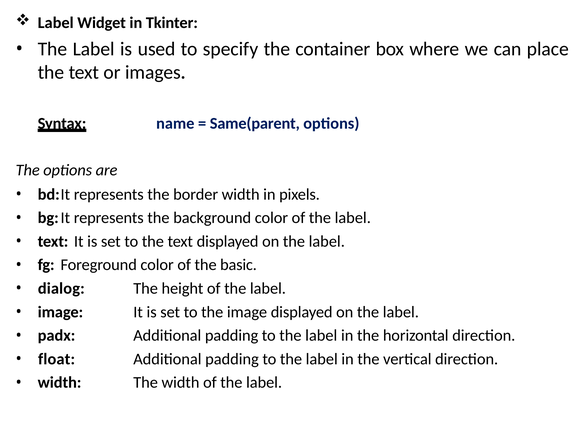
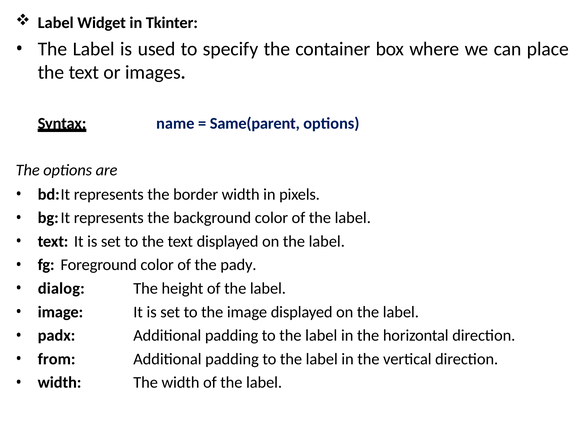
basic: basic -> pady (238, 265)
float: float -> from (57, 359)
